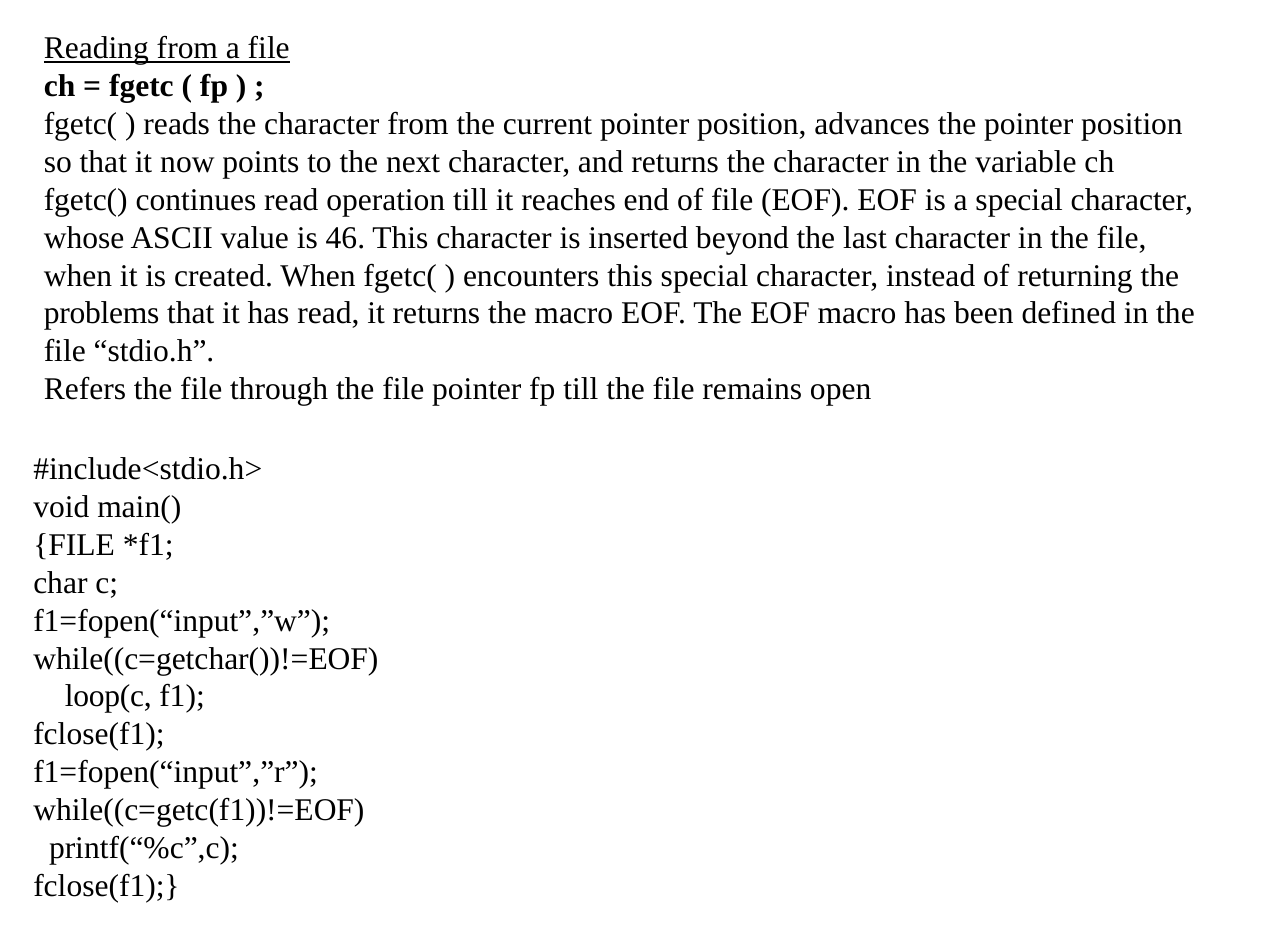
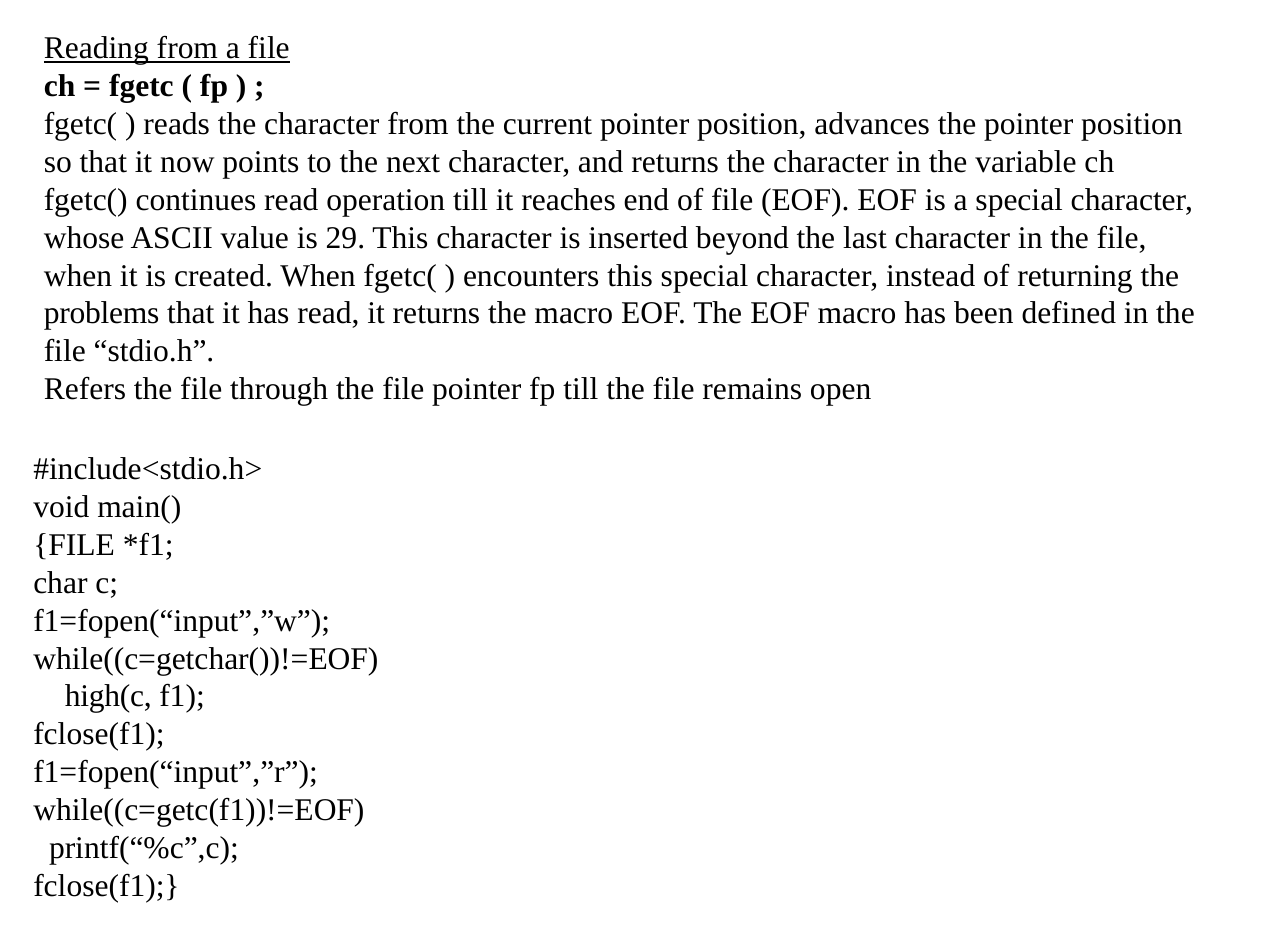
46: 46 -> 29 (345, 238)
loop(c: loop(c -> high(c (108, 696)
